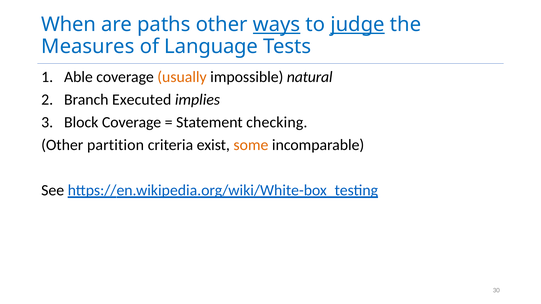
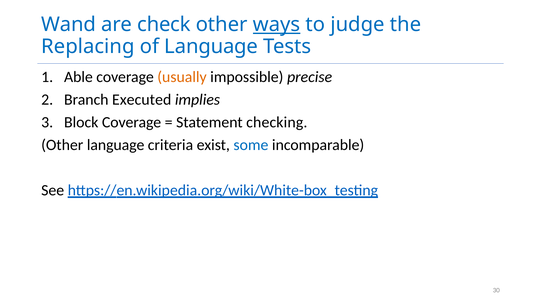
When: When -> Wand (69, 25)
paths: paths -> check (164, 25)
judge underline: present -> none (358, 25)
Measures: Measures -> Replacing (88, 46)
natural: natural -> precise (310, 77)
Other partition: partition -> language (116, 145)
some colour: orange -> blue (251, 145)
